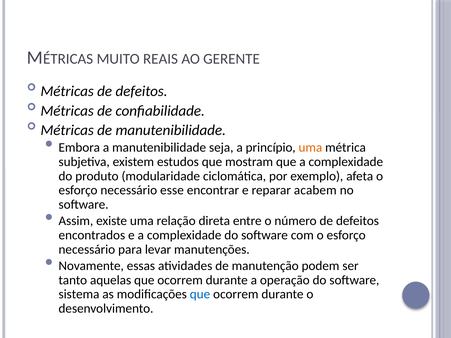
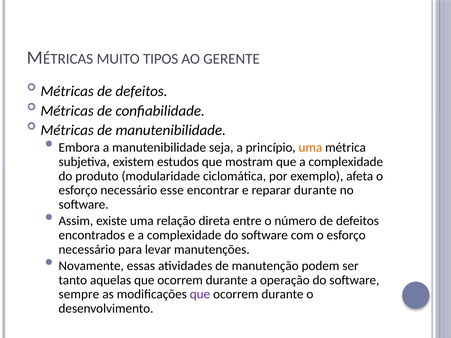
REAIS: REAIS -> TIPOS (161, 59)
reparar acabem: acabem -> durante (315, 190)
sistema: sistema -> sempre (79, 295)
que colour: blue -> purple (200, 295)
